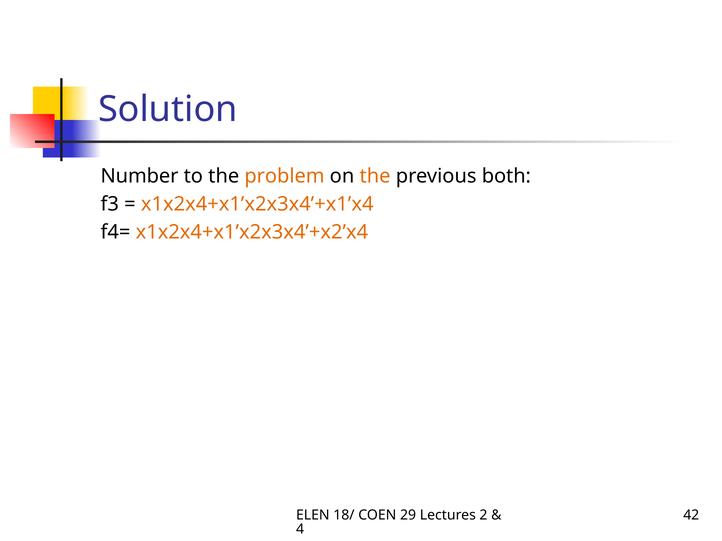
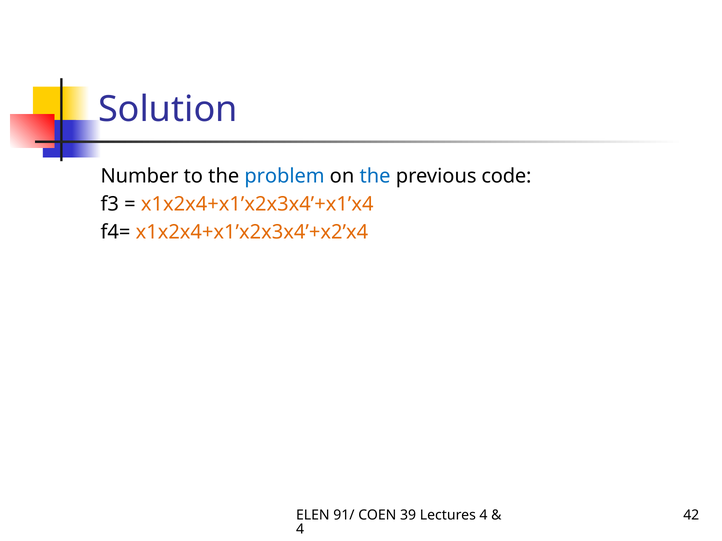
problem colour: orange -> blue (285, 176)
the colour: orange -> blue (375, 176)
both: both -> code (506, 176)
18/: 18/ -> 91/ (344, 516)
29: 29 -> 39 (408, 516)
Lectures 2: 2 -> 4 (483, 516)
